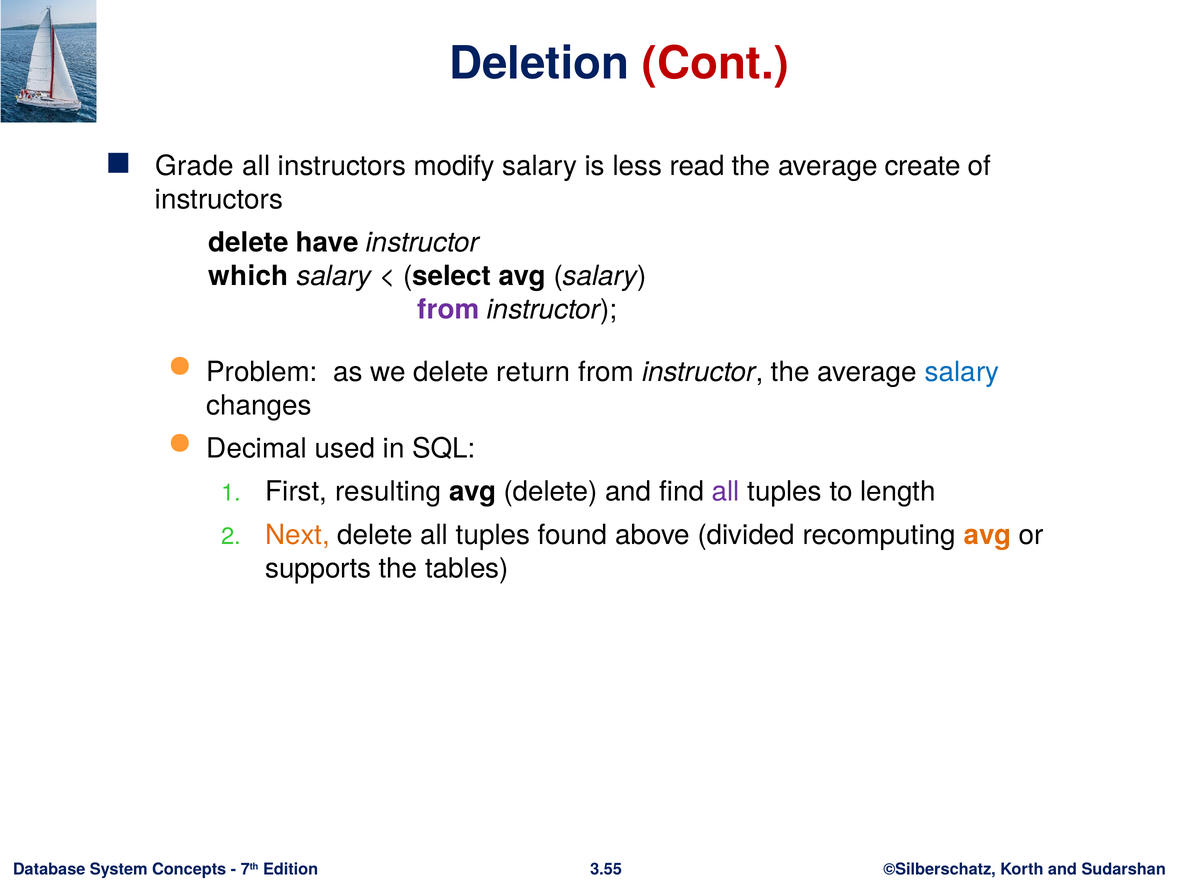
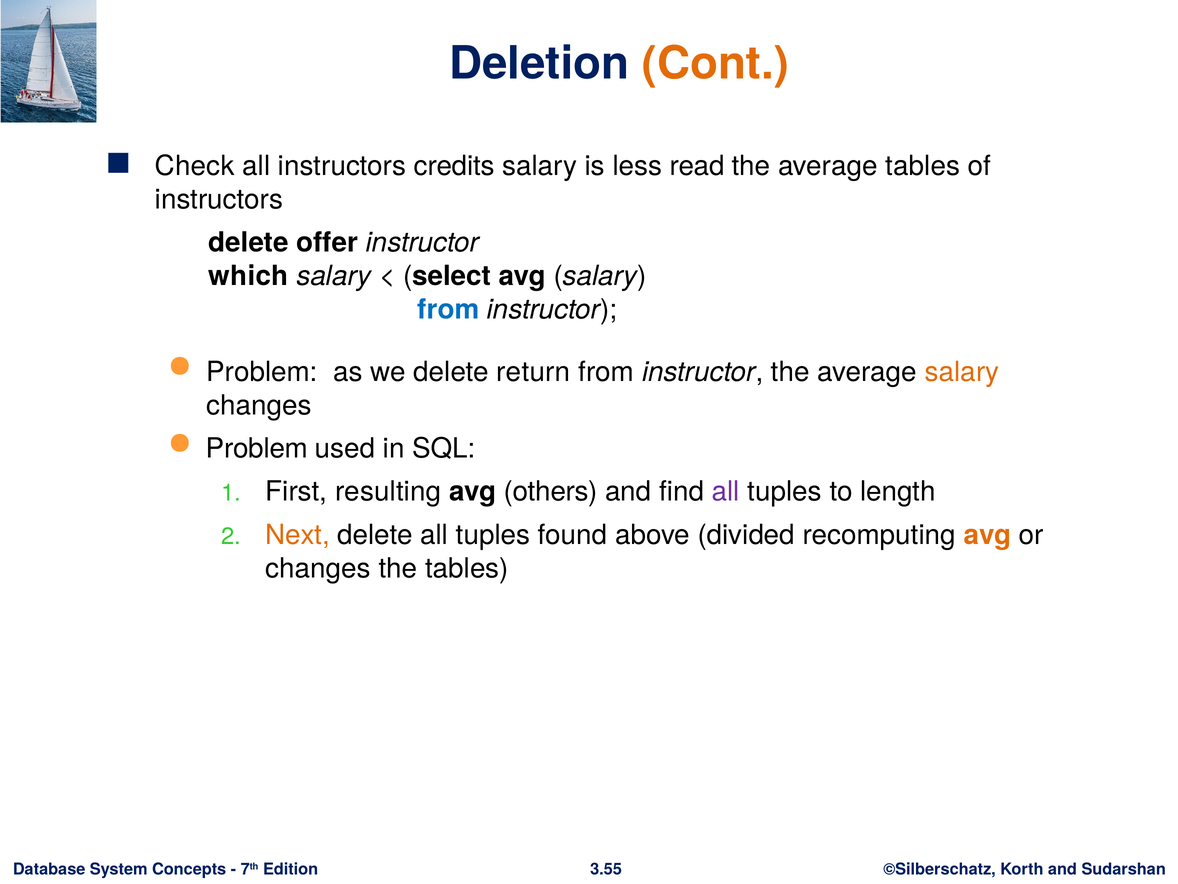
Cont colour: red -> orange (715, 63)
Grade: Grade -> Check (195, 166)
modify: modify -> credits (454, 166)
average create: create -> tables (923, 166)
have: have -> offer (327, 242)
from colour: purple -> blue (448, 309)
salary colour: blue -> orange (962, 372)
Decimal: Decimal -> Problem (257, 448)
avg delete: delete -> others (551, 492)
supports: supports -> changes (318, 568)
